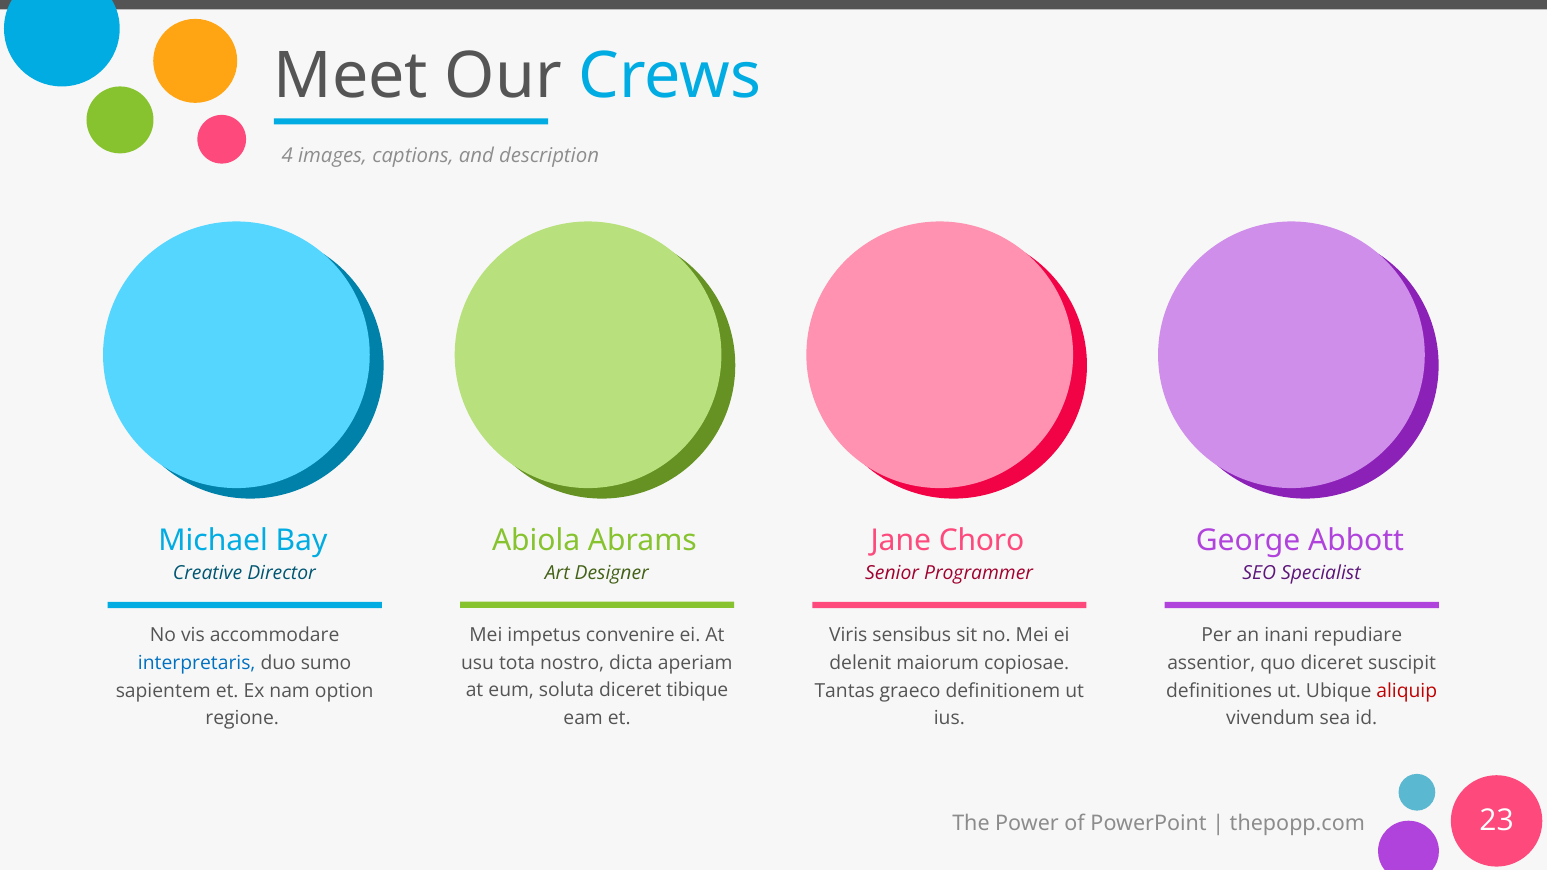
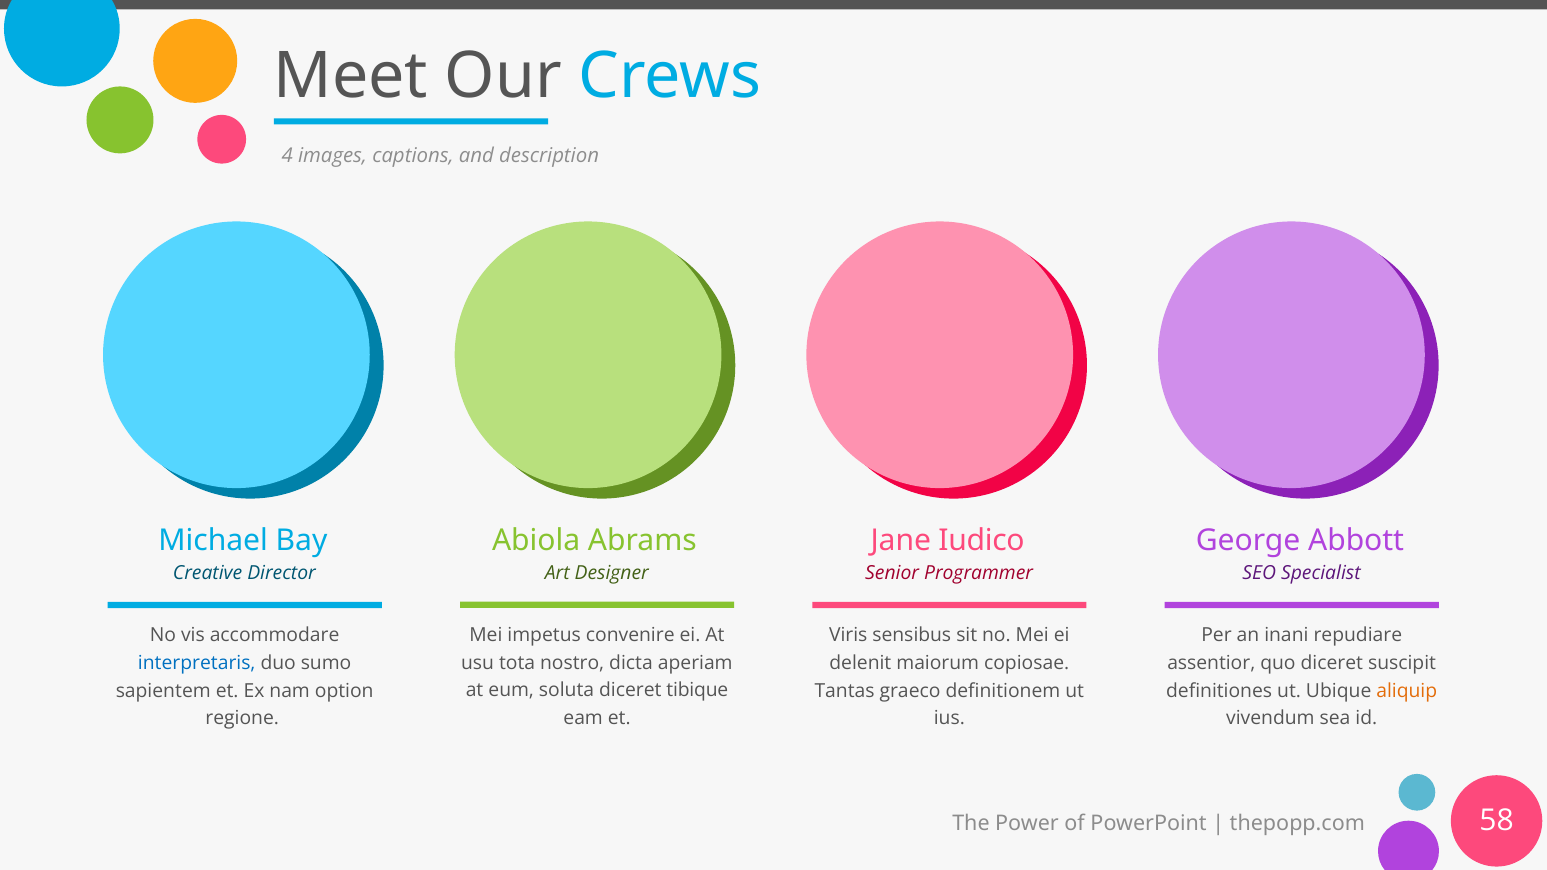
Choro: Choro -> Iudico (982, 541)
aliquip colour: red -> orange (1407, 691)
23: 23 -> 58 (1497, 821)
